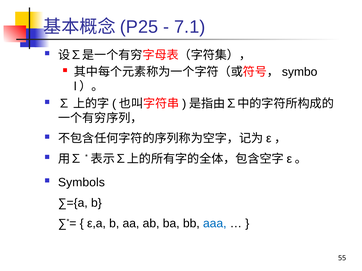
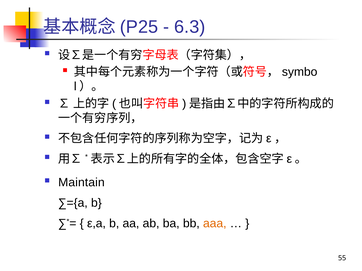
7.1: 7.1 -> 6.3 (190, 27)
Symbols: Symbols -> Maintain (81, 183)
aaa colour: blue -> orange (215, 224)
